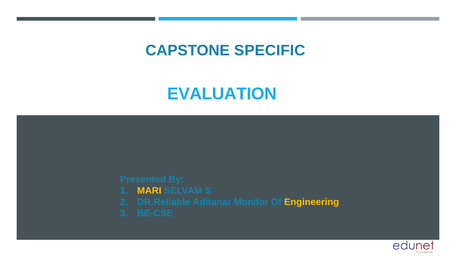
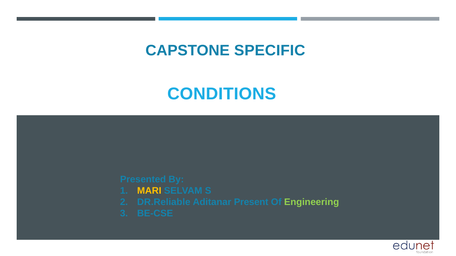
EVALUATION: EVALUATION -> CONDITIONS (222, 94)
Monitor: Monitor -> Present (251, 202)
Engineering colour: yellow -> light green (312, 202)
